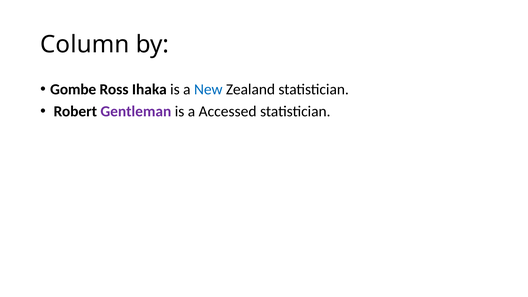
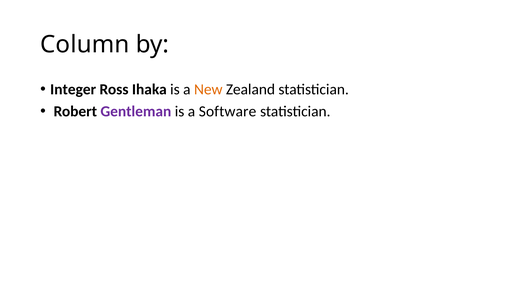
Gombe: Gombe -> Integer (73, 89)
New colour: blue -> orange (208, 89)
Accessed: Accessed -> Software (228, 111)
